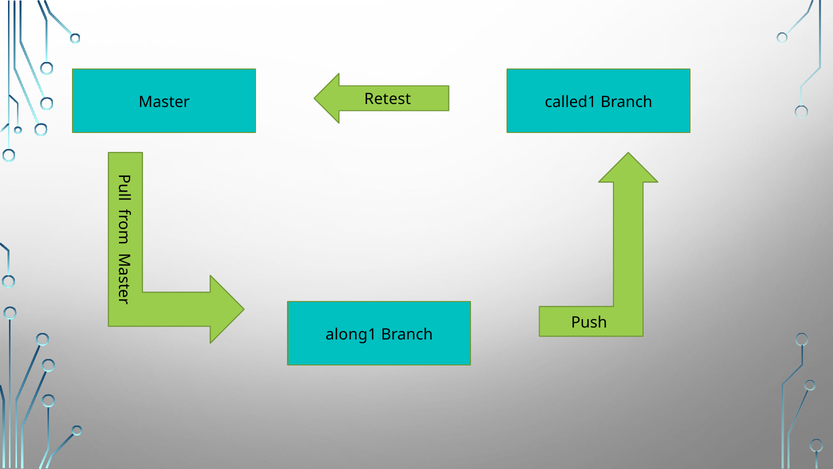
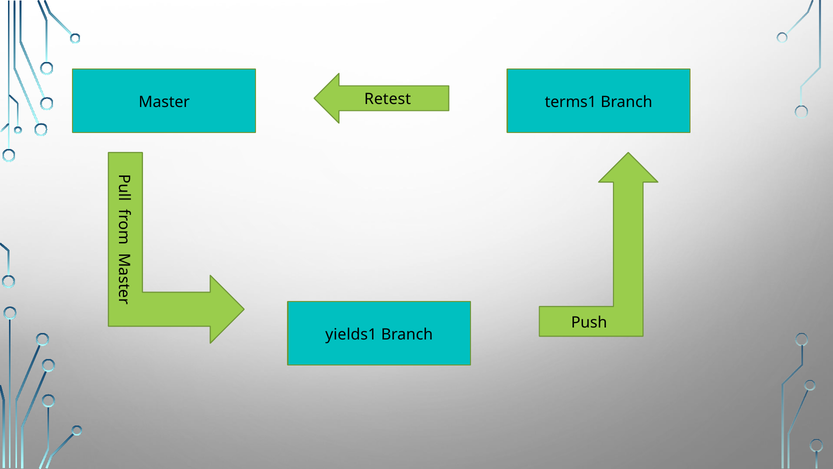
called1: called1 -> terms1 (571, 102)
along1: along1 -> yields1 (351, 334)
